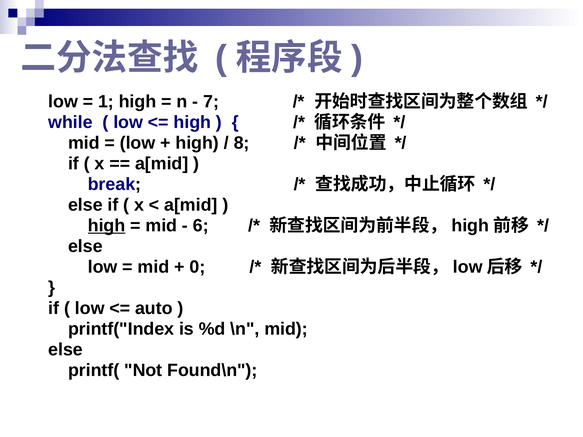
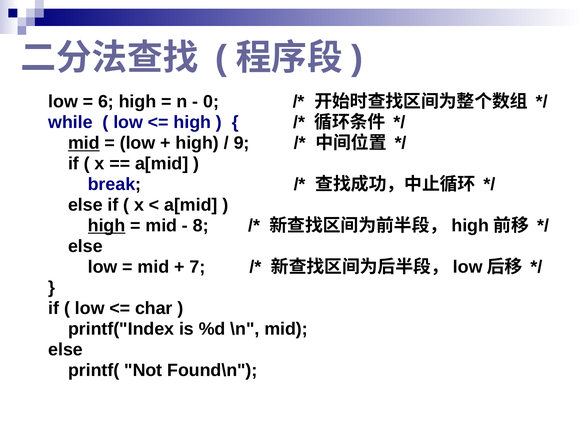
1: 1 -> 6 (106, 102)
7: 7 -> 0 (211, 102)
mid underline: none -> present (84, 143)
8: 8 -> 9 (242, 143)
6: 6 -> 8 (201, 226)
0: 0 -> 7 (197, 267)
auto: auto -> char (154, 308)
